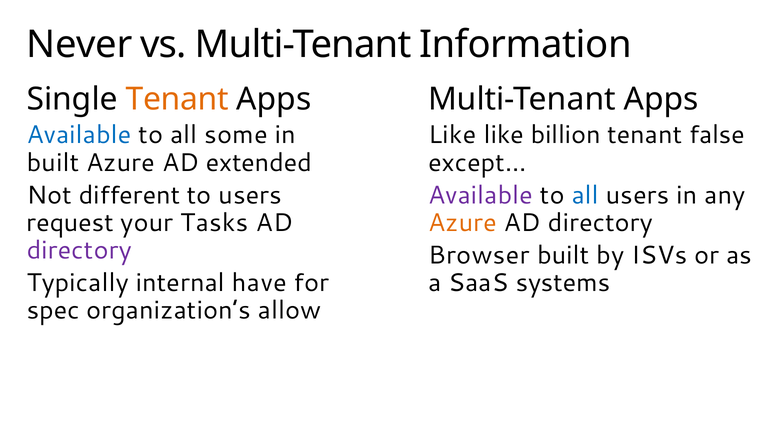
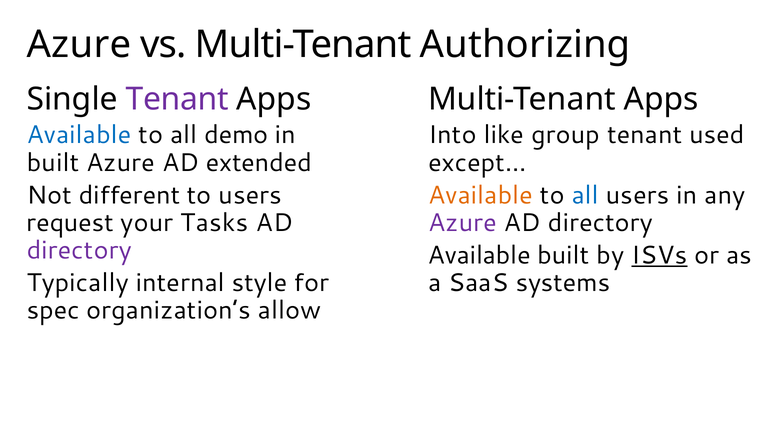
Never: Never -> Azure (79, 45)
Information: Information -> Authorizing (525, 45)
Tenant colour: orange -> purple (177, 99)
some: some -> demo (236, 135)
Like: Like -> Into (452, 135)
billion: billion -> group (566, 135)
false: false -> used (717, 135)
Available colour: purple -> orange (481, 195)
Azure colour: orange -> purple (462, 223)
Browser: Browser -> Available (479, 255)
ISVs underline: none -> present (659, 255)
have: have -> style (260, 283)
